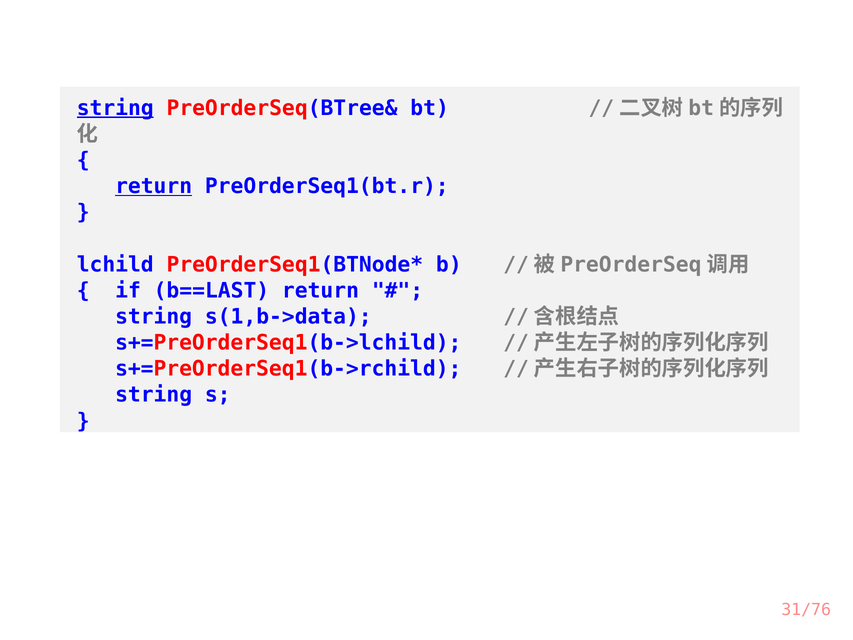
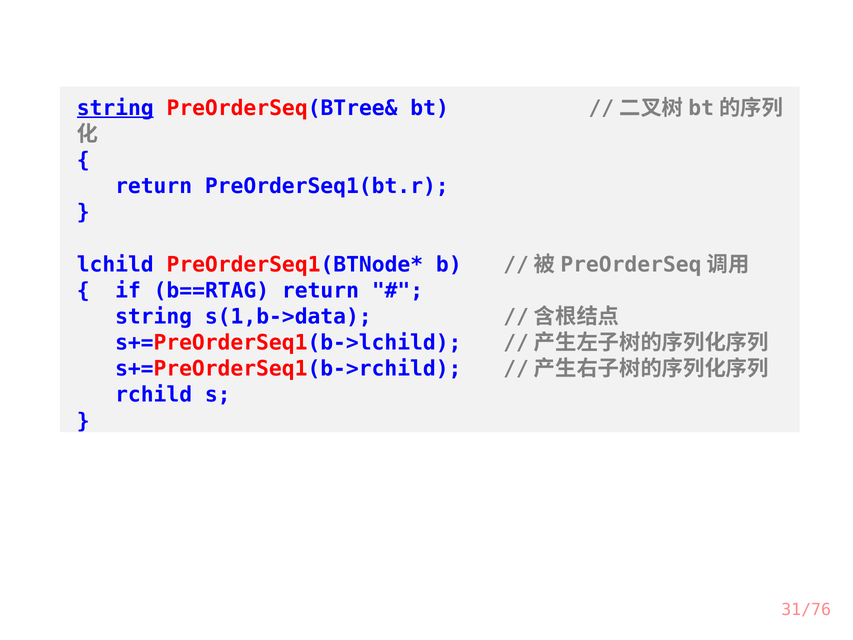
return underline: present -> none (154, 186)
b==LAST: b==LAST -> b==RTAG (211, 291)
string: string -> rchild (154, 395)
